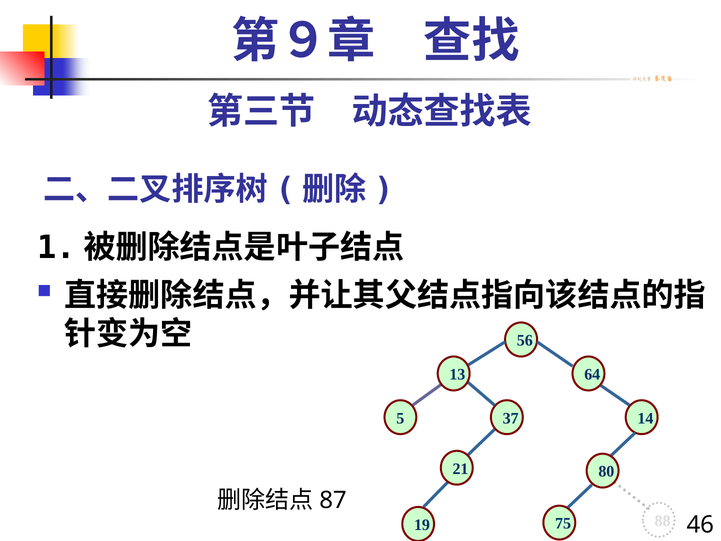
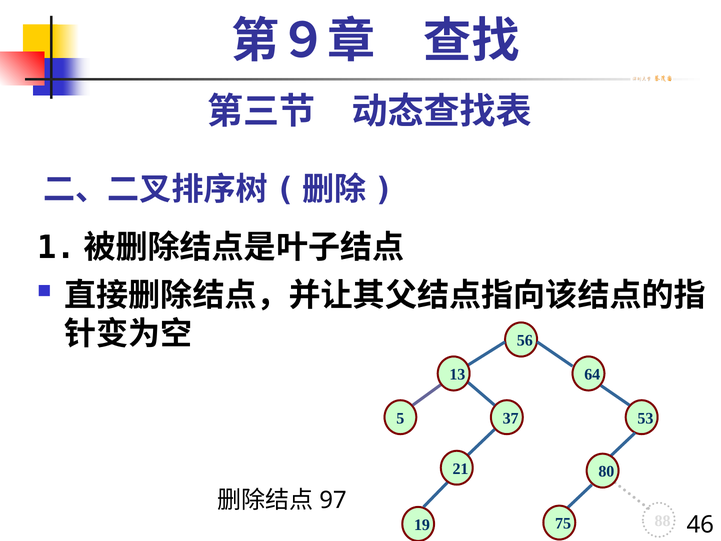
14: 14 -> 53 (645, 418)
87: 87 -> 97 (333, 500)
